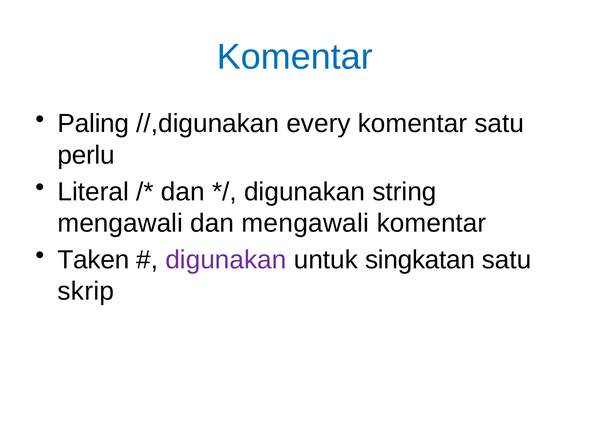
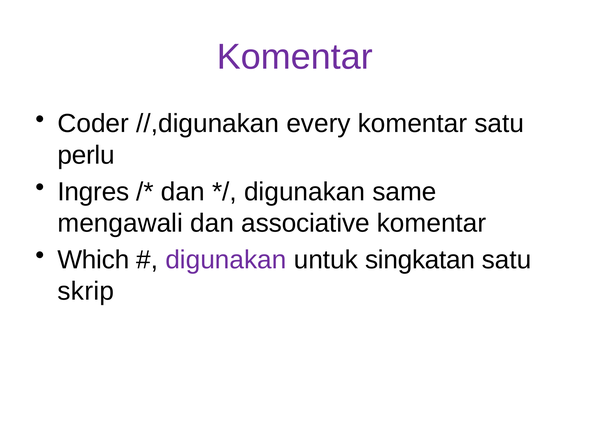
Komentar colour: blue -> purple (295, 57)
Paling: Paling -> Coder (93, 124)
Literal: Literal -> Ingres (93, 192)
string: string -> same (404, 192)
dan mengawali: mengawali -> associative (305, 223)
Taken: Taken -> Which (93, 260)
